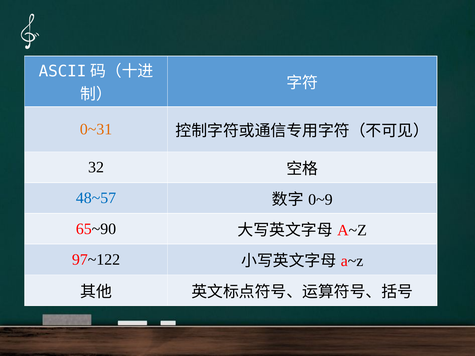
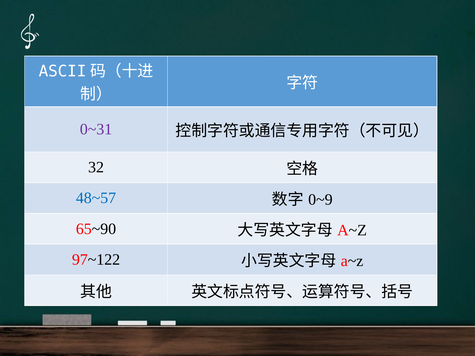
0~31 colour: orange -> purple (96, 129)
